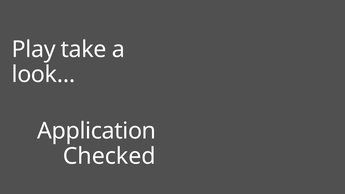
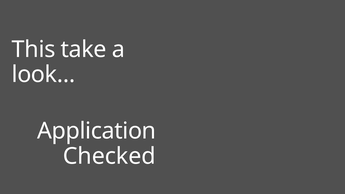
Play: Play -> This (34, 49)
